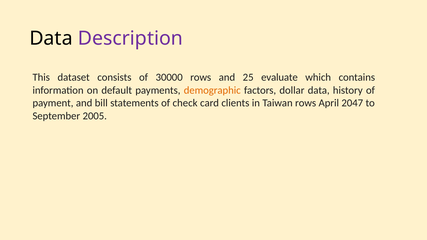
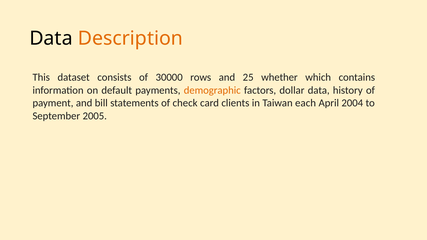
Description colour: purple -> orange (130, 38)
evaluate: evaluate -> whether (279, 78)
Taiwan rows: rows -> each (306, 103)
2047: 2047 -> 2004 (352, 103)
